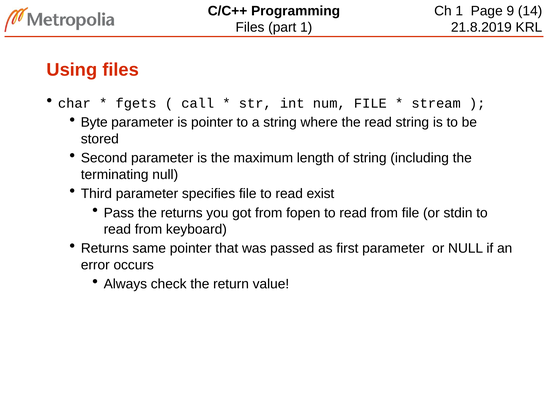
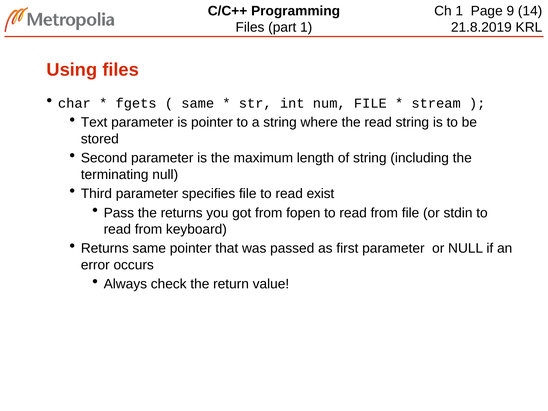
call: call -> same (198, 103)
Byte: Byte -> Text (94, 122)
